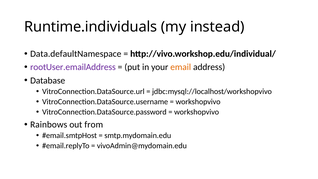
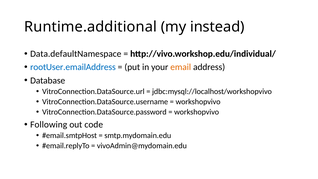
Runtime.individuals: Runtime.individuals -> Runtime.additional (91, 27)
rootUser.emailAddress colour: purple -> blue (73, 67)
Rainbows: Rainbows -> Following (49, 124)
from: from -> code (94, 124)
